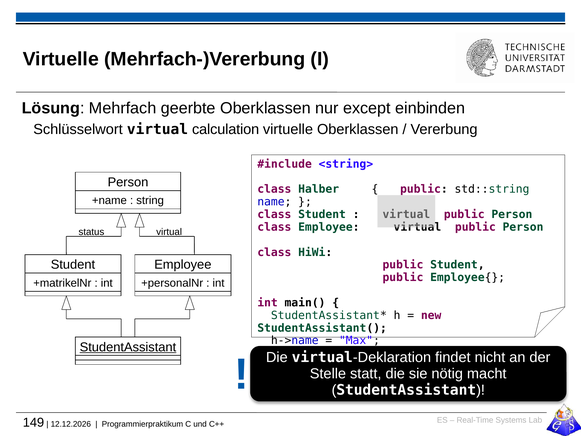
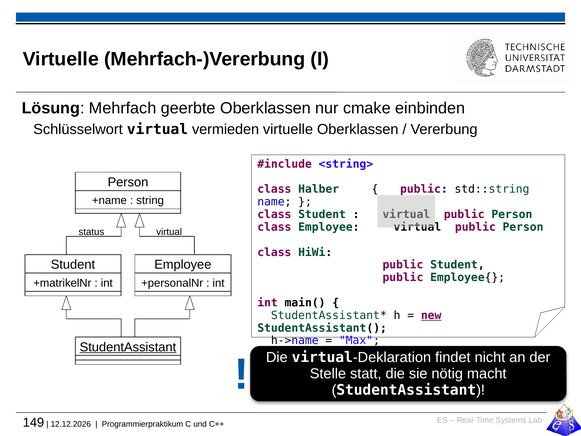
except: except -> cmake (367, 108)
calculation: calculation -> vermieden (226, 129)
new underline: none -> present (431, 315)
